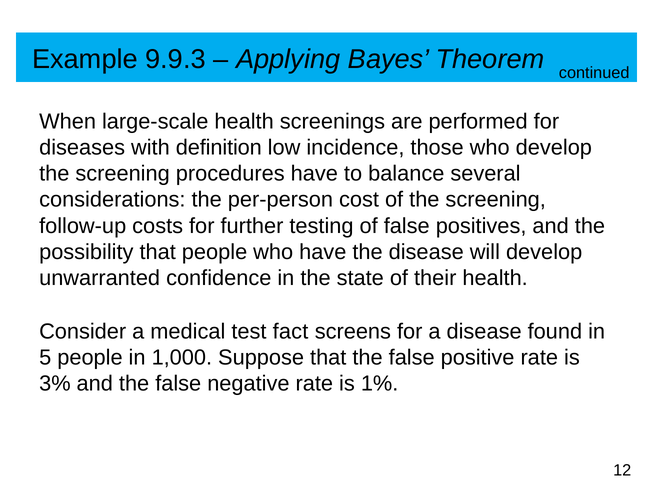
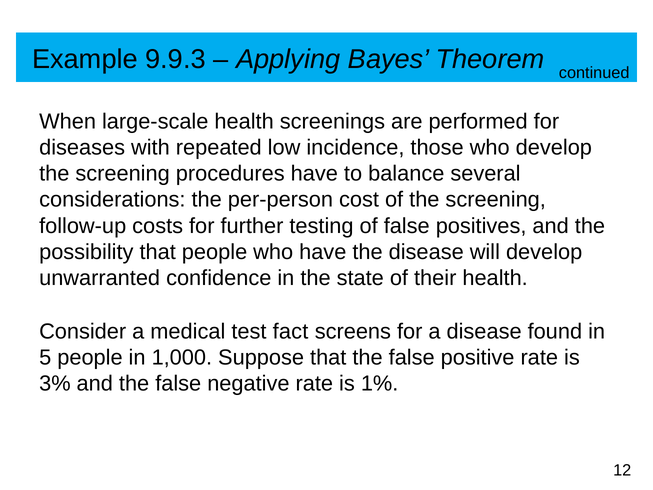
definition: definition -> repeated (219, 147)
